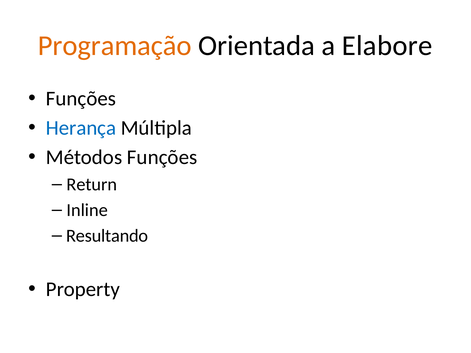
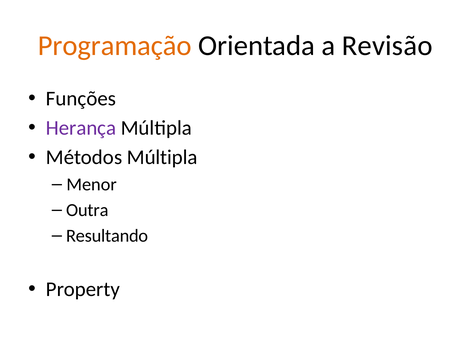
Elabore: Elabore -> Revisão (387, 46)
Herança colour: blue -> purple (81, 128)
Métodos Funções: Funções -> Múltipla (162, 157)
Return: Return -> Menor (92, 184)
Inline: Inline -> Outra (87, 210)
